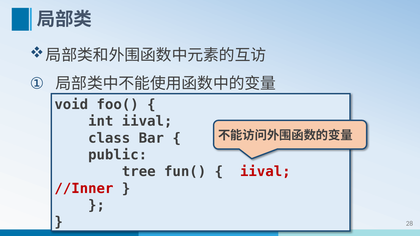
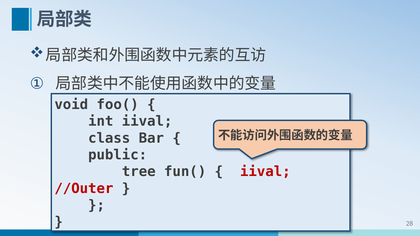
//Inner: //Inner -> //Outer (84, 189)
